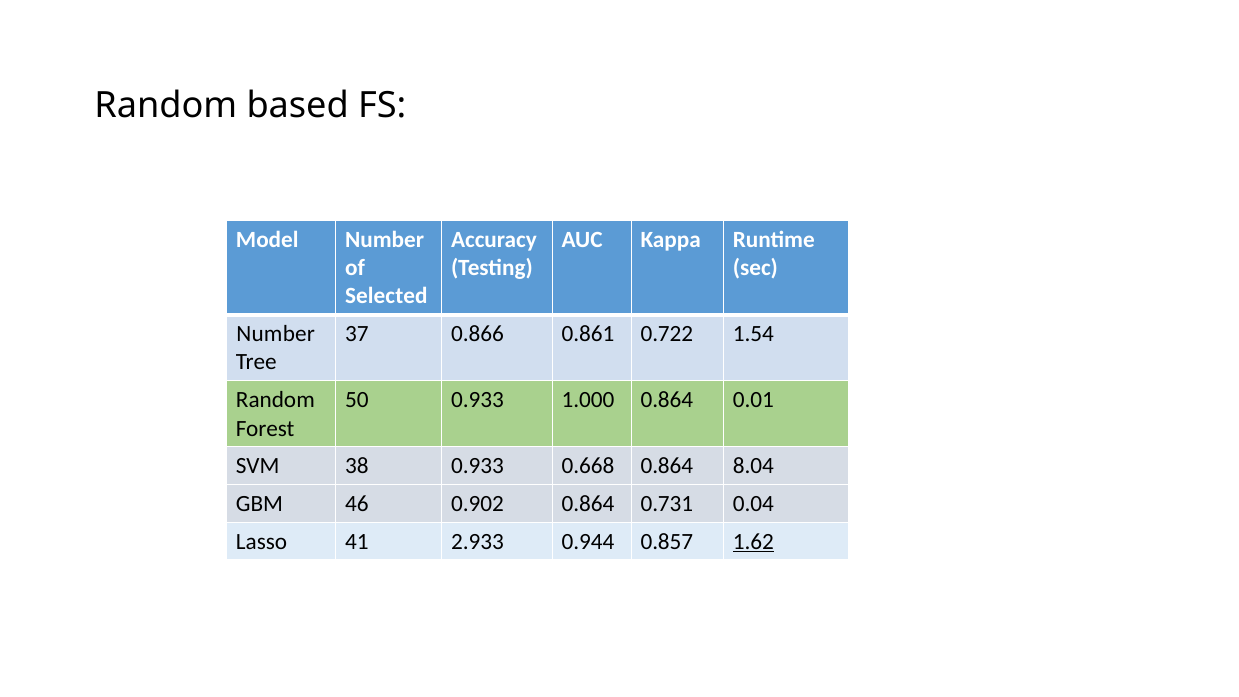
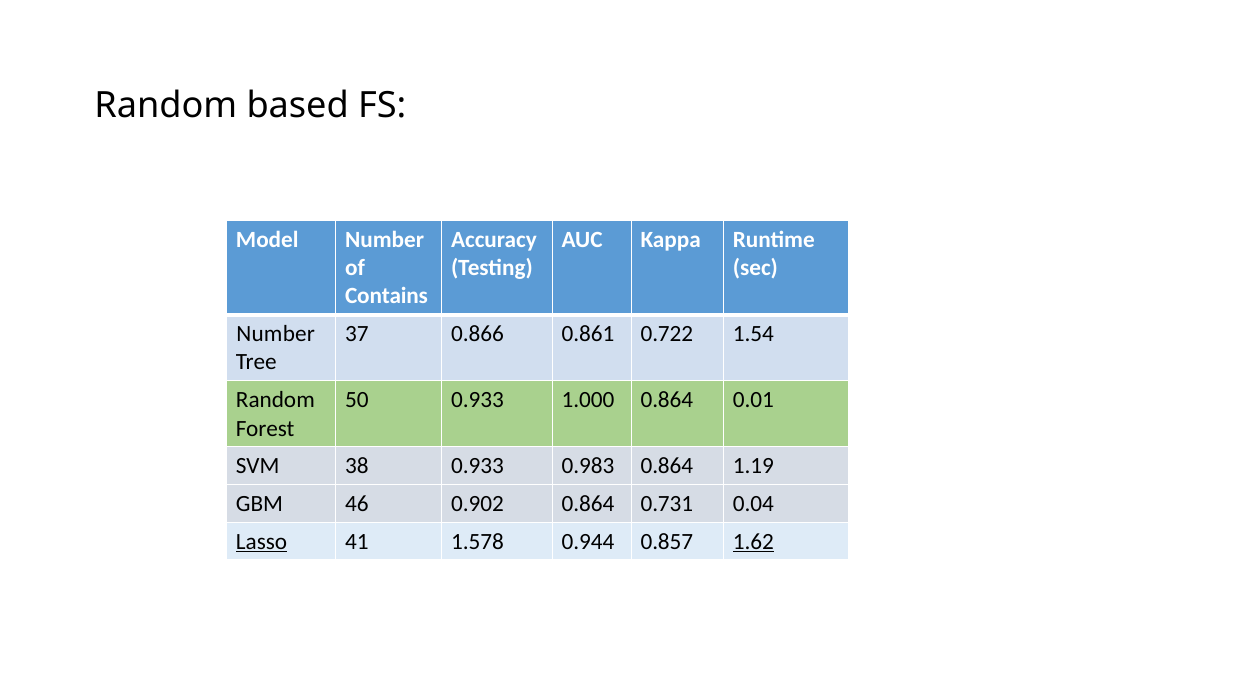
Selected: Selected -> Contains (387, 296)
0.668: 0.668 -> 0.983 (588, 466)
8.04: 8.04 -> 1.19 (753, 466)
Lasso underline: none -> present (262, 541)
2.933: 2.933 -> 1.578 (477, 541)
